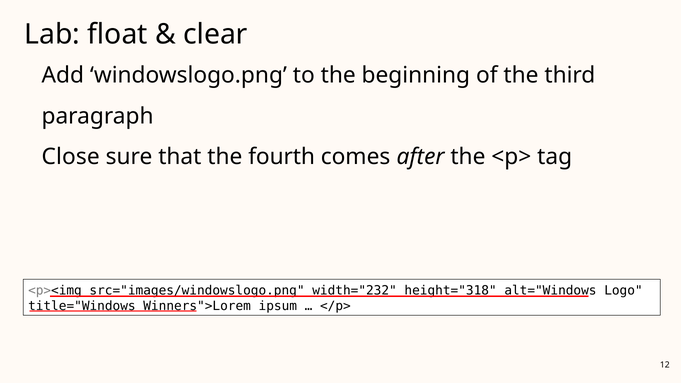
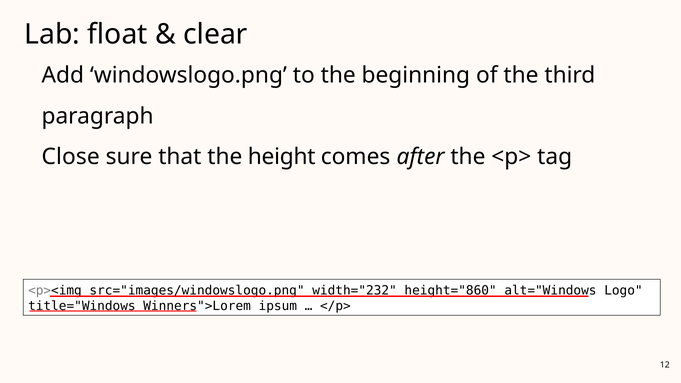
fourth: fourth -> height (282, 157)
height="318: height="318 -> height="860 (451, 291)
